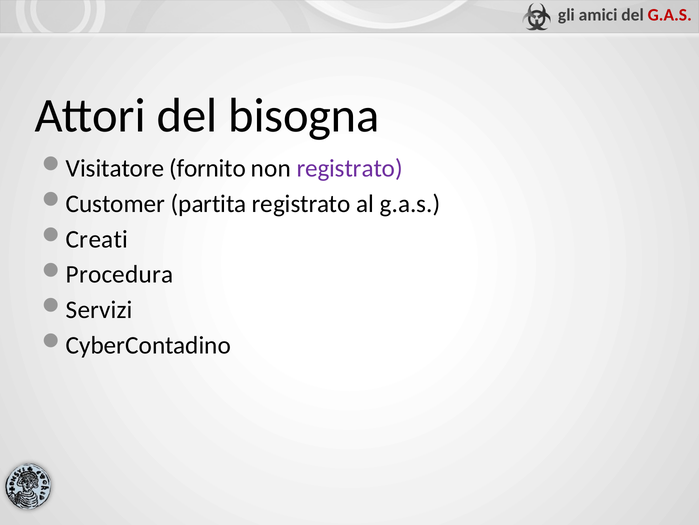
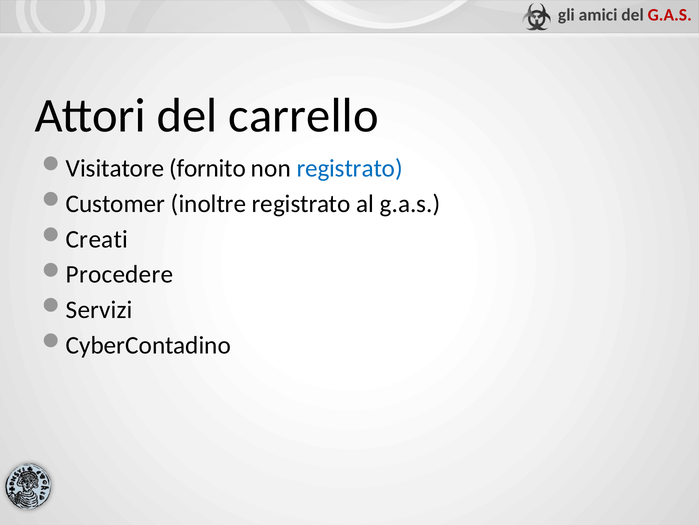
bisogna: bisogna -> carrello (304, 115)
registrato colour: purple -> blue (350, 168)
partita: partita -> inoltre (209, 204)
Procedura: Procedura -> Procedere (119, 274)
